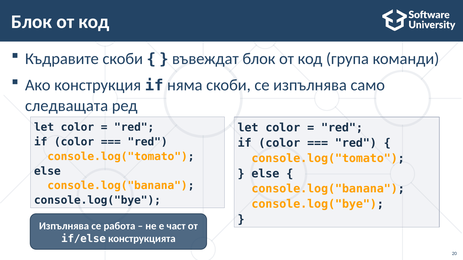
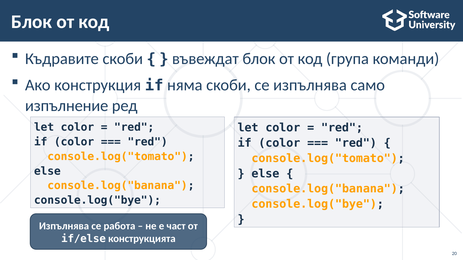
следващата: следващата -> изпълнение (67, 106)
